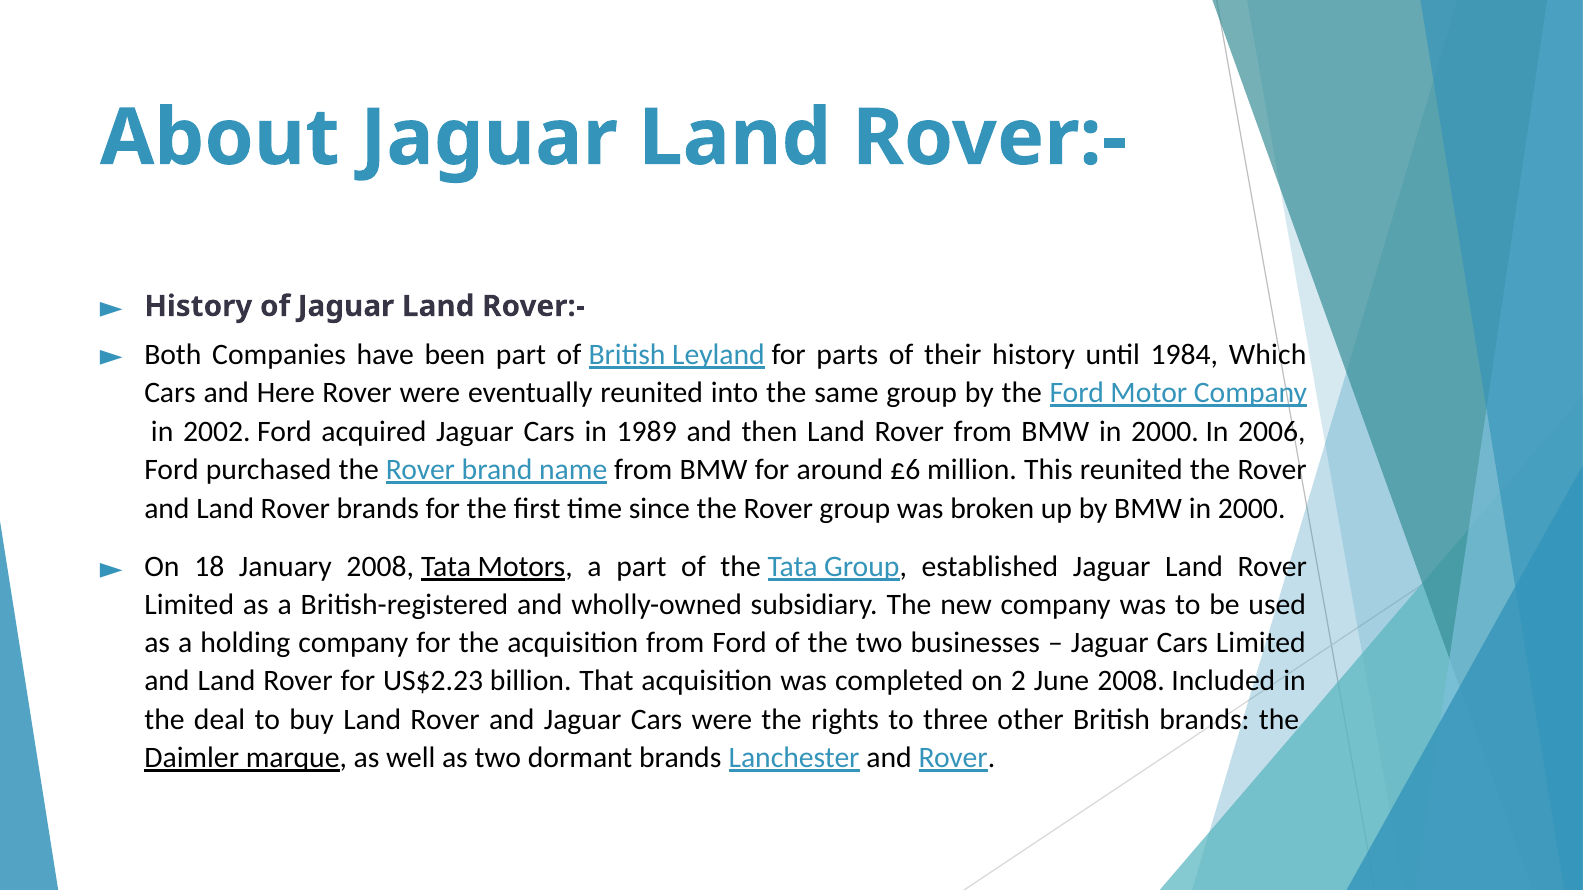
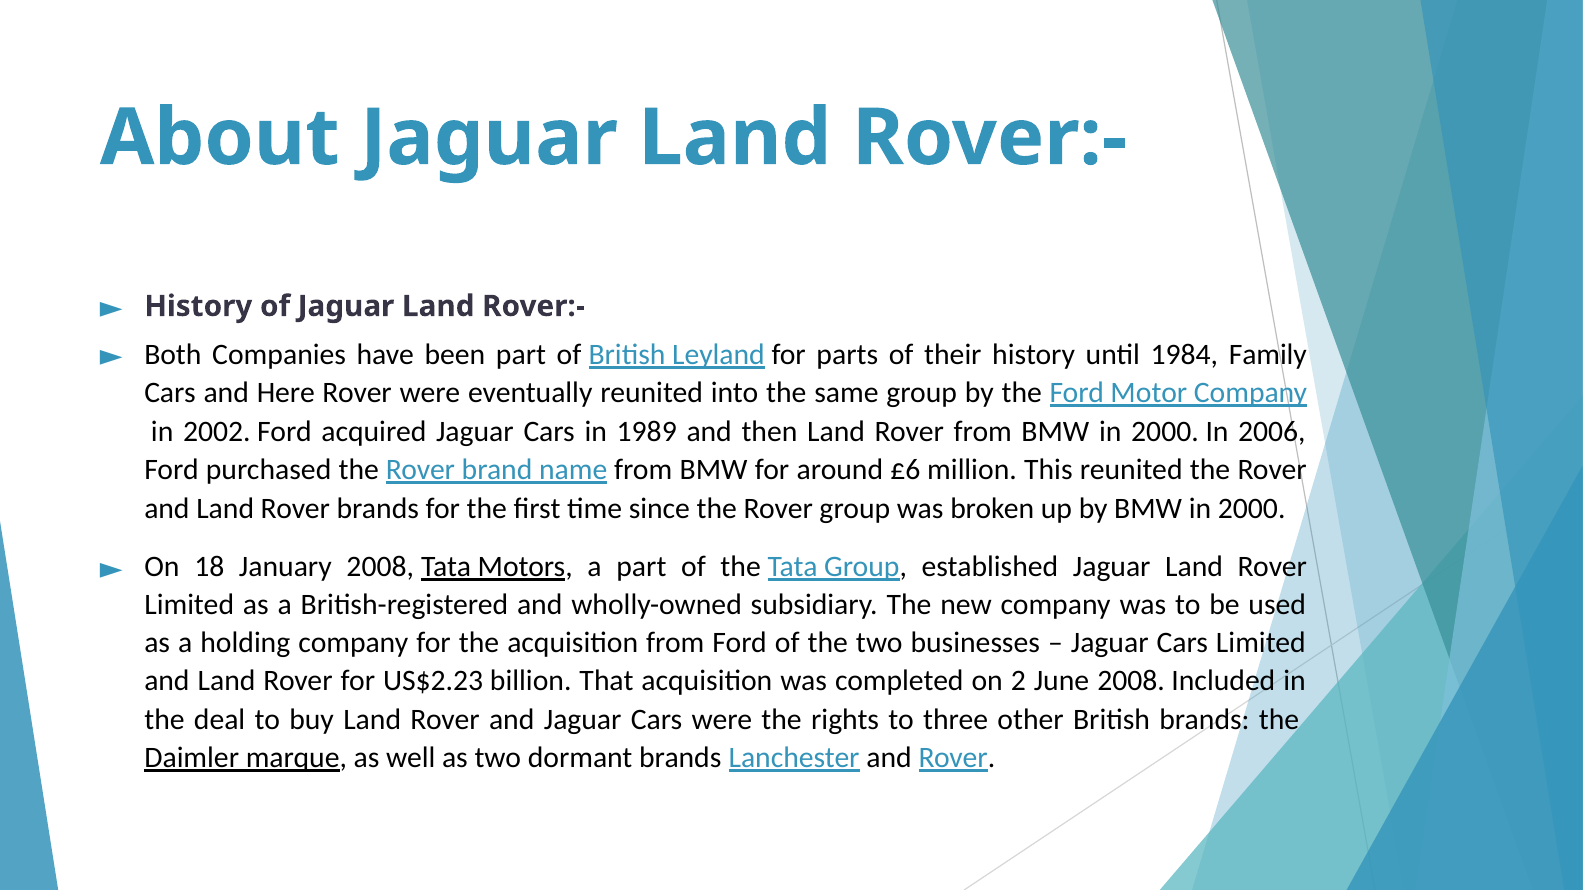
Which: Which -> Family (1268, 354)
